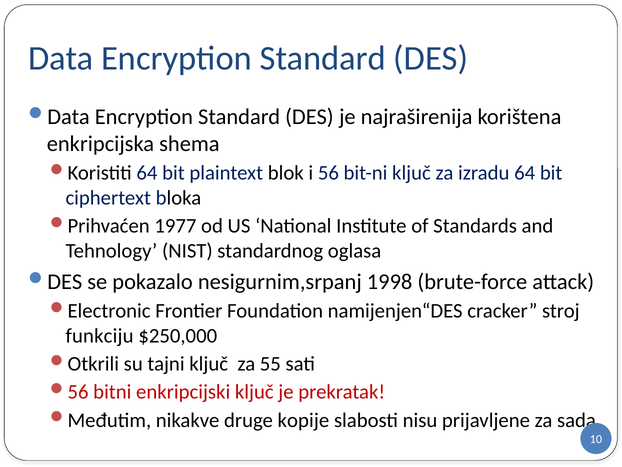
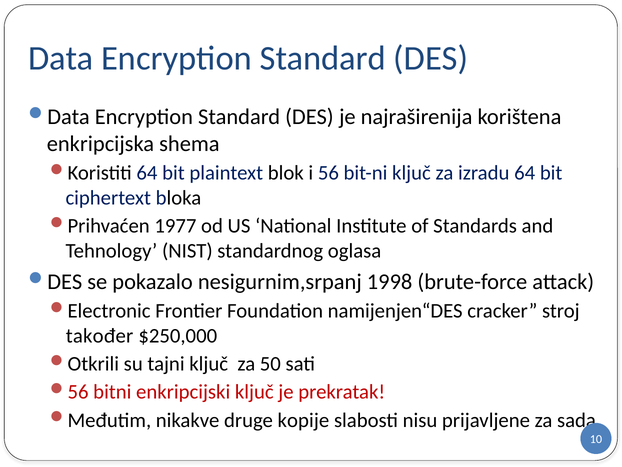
funkciju: funkciju -> također (100, 335)
55: 55 -> 50 (270, 363)
